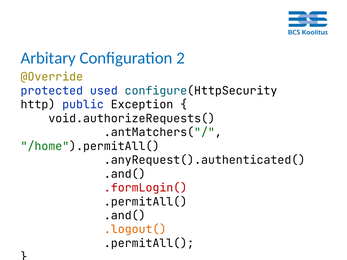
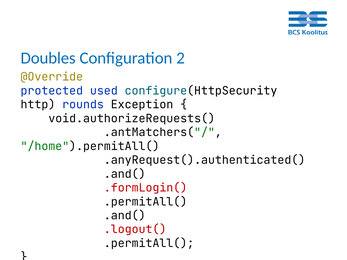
Arbitary: Arbitary -> Doubles (48, 58)
public: public -> rounds (83, 105)
.logout( colour: orange -> red (135, 230)
